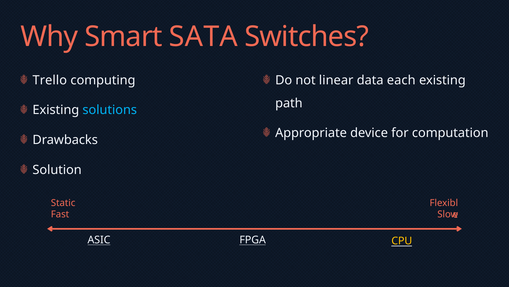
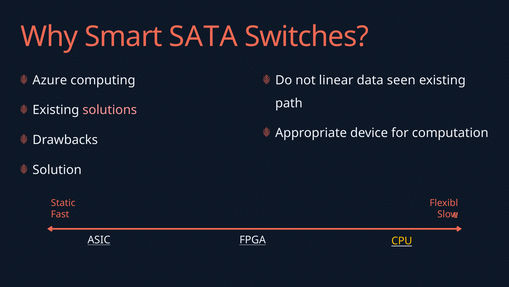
Trello: Trello -> Azure (50, 80)
each: each -> seen (401, 80)
solutions colour: light blue -> pink (110, 110)
